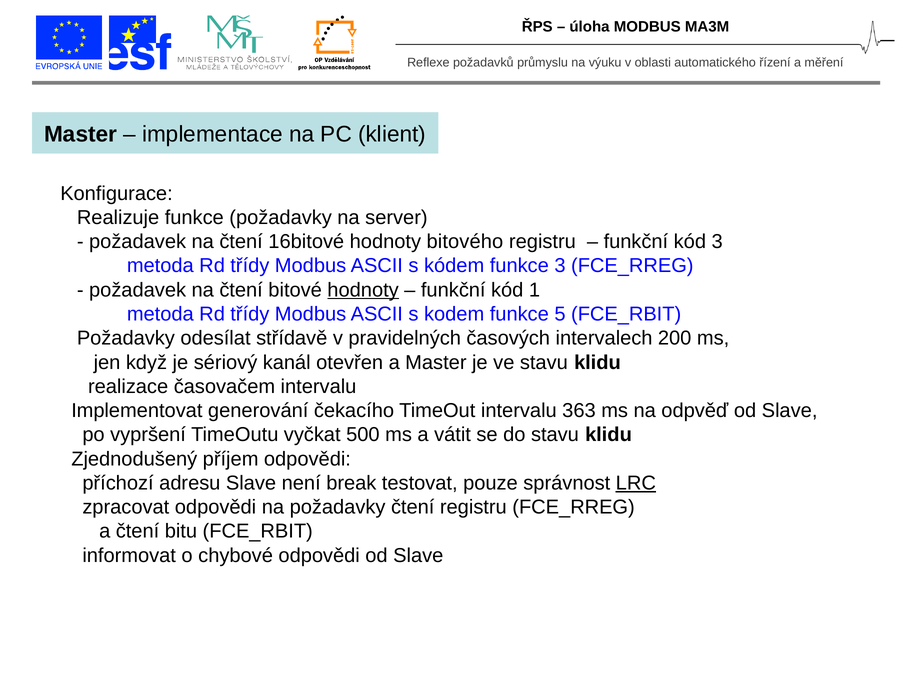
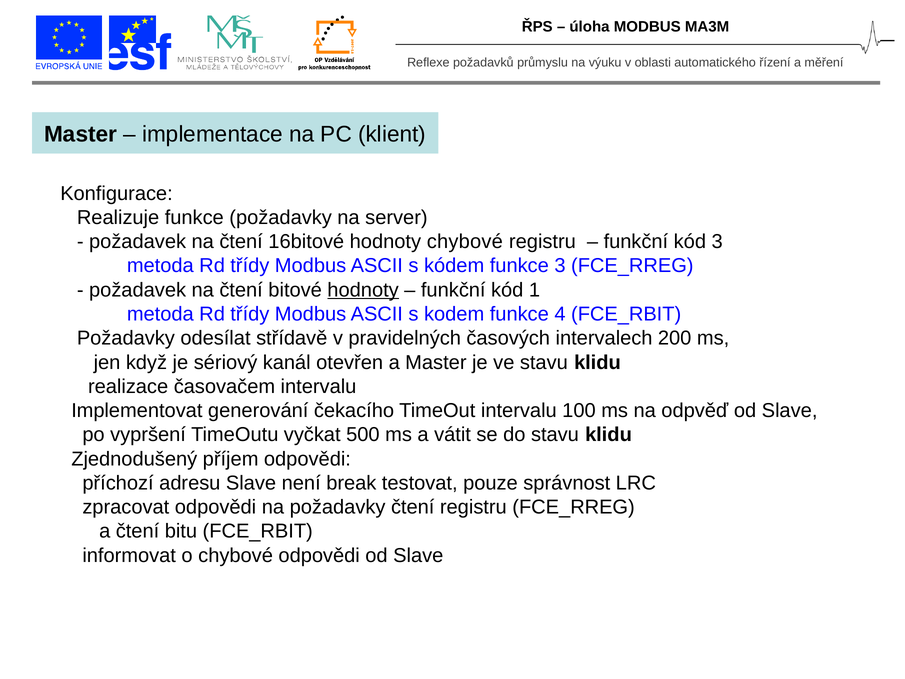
hodnoty bitového: bitového -> chybové (465, 242)
5: 5 -> 4 (560, 314)
363: 363 -> 100 (579, 410)
LRC underline: present -> none (636, 483)
